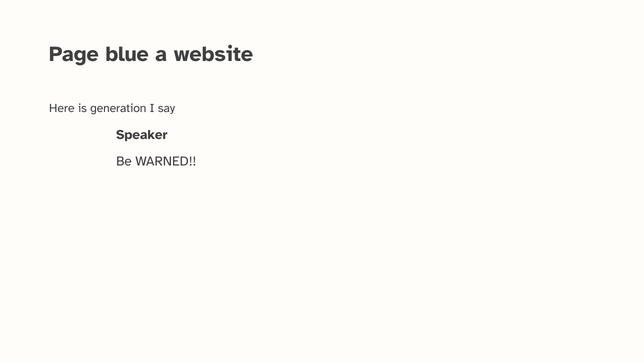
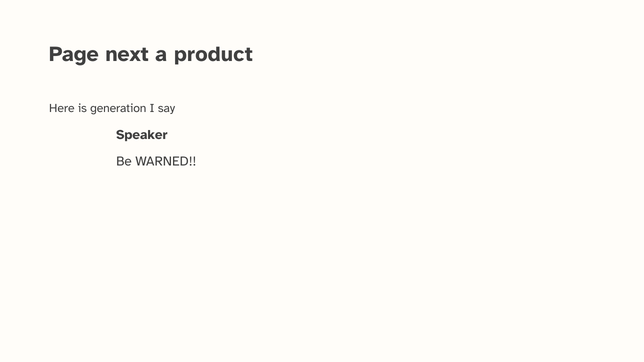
blue: blue -> next (127, 54)
website: website -> product (213, 54)
